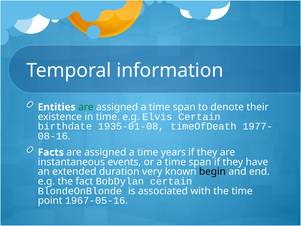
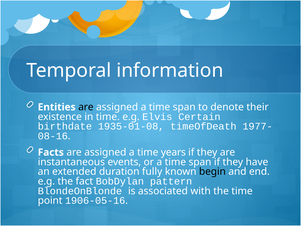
are colour: green -> black (86, 107)
very: very -> fully (152, 171)
BobDylan certain: certain -> pattern (171, 181)
1967-05-16: 1967-05-16 -> 1906-05-16 (95, 200)
